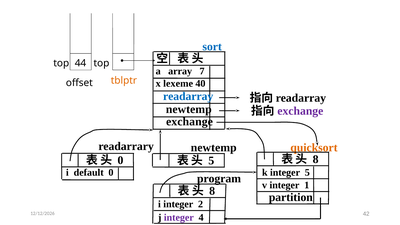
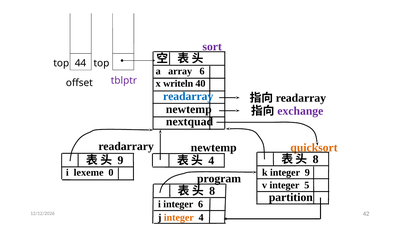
sort colour: blue -> purple (212, 47)
array 7: 7 -> 6 (202, 71)
lexeme: lexeme -> writeln (178, 84)
tblptr colour: orange -> purple (124, 81)
exchange: exchange -> nextquad (190, 122)
0: 0 -> 9 (120, 160)
5: 5 -> 4 (211, 161)
default: default -> lexeme (89, 173)
integer 5: 5 -> 9 (307, 173)
1: 1 -> 5 (307, 185)
integer 2: 2 -> 6 (201, 204)
integer colour: purple -> orange (179, 218)
